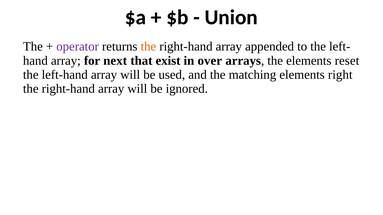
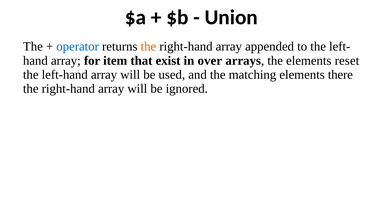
operator colour: purple -> blue (78, 47)
next: next -> item (115, 61)
right: right -> there (340, 75)
